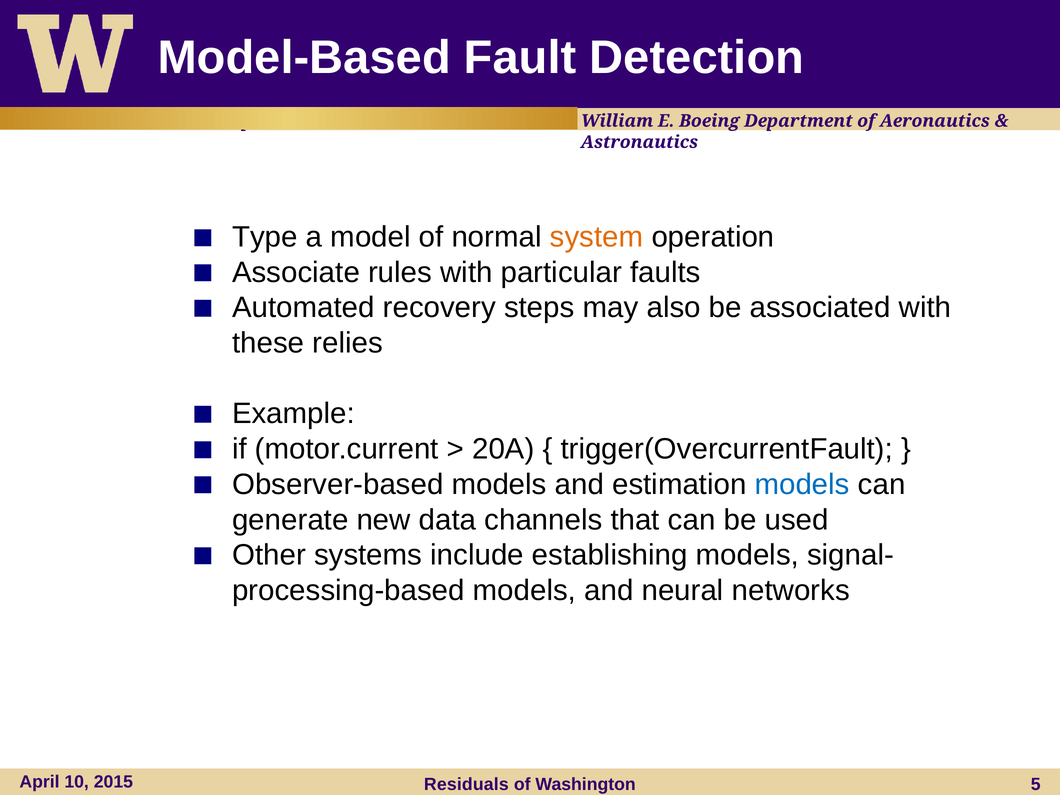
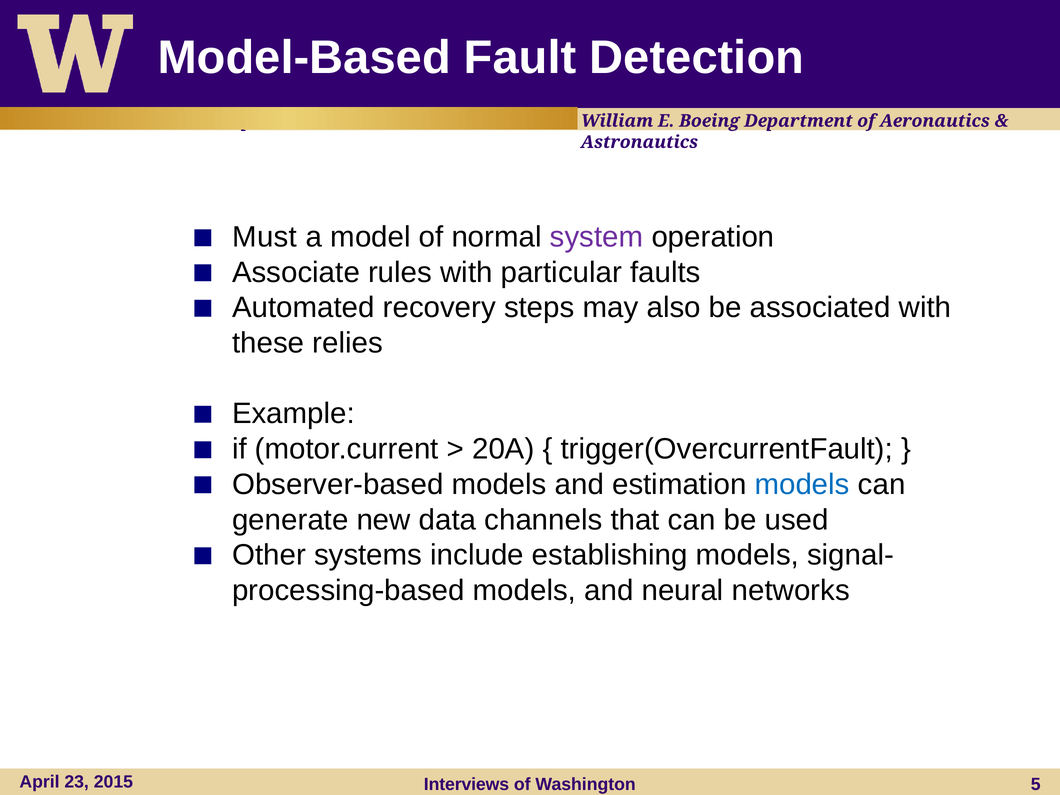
Type: Type -> Must (265, 237)
system colour: orange -> purple (597, 237)
10: 10 -> 23 (77, 782)
Residuals: Residuals -> Interviews (466, 785)
